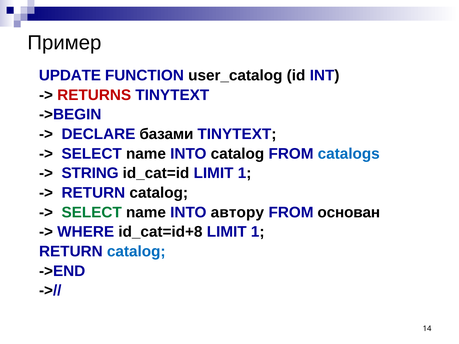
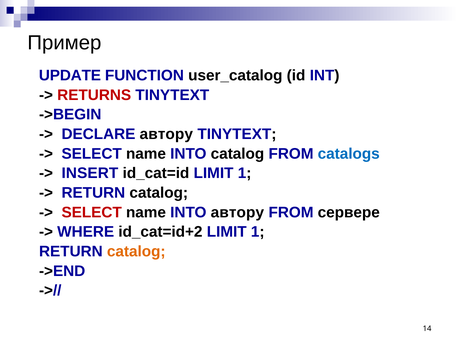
DECLARE базами: базами -> автору (166, 134)
STRING: STRING -> INSERT (90, 173)
SELECT colour: green -> red (92, 212)
основан: основан -> сервере (349, 212)
id_cat=id+8: id_cat=id+8 -> id_cat=id+2 (160, 232)
catalog colour: blue -> orange (136, 252)
